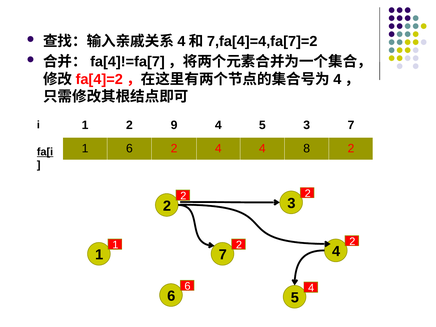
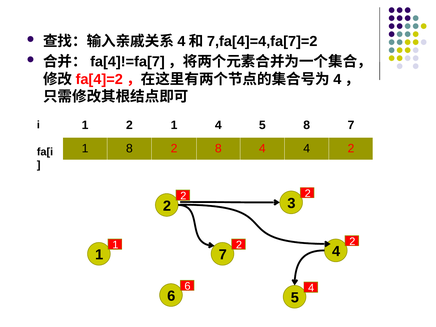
2 9: 9 -> 1 (174, 125)
5 3: 3 -> 8 (307, 125)
1 6: 6 -> 8 (129, 149)
4: 4 -> 8 (218, 149)
4 8: 8 -> 4 (307, 149)
fa[i underline: present -> none (45, 152)
